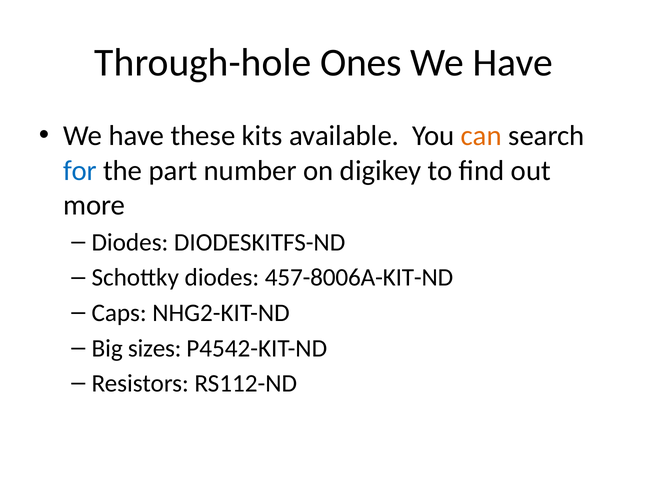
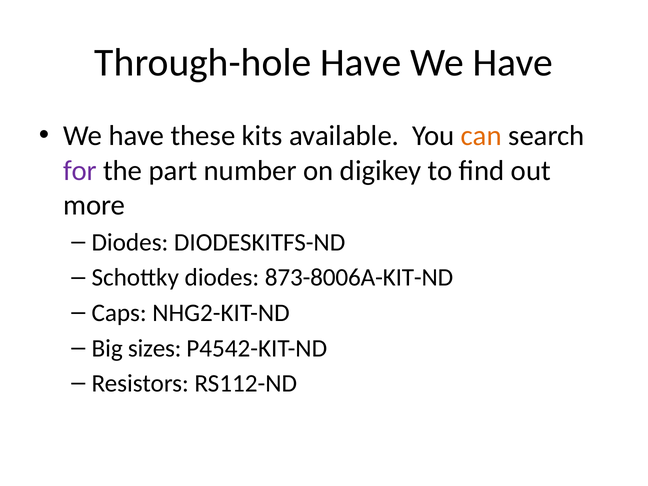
Through-hole Ones: Ones -> Have (361, 63)
for colour: blue -> purple (80, 171)
457-8006A-KIT-ND: 457-8006A-KIT-ND -> 873-8006A-KIT-ND (359, 278)
